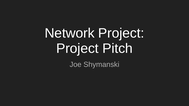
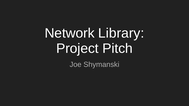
Network Project: Project -> Library (121, 33)
